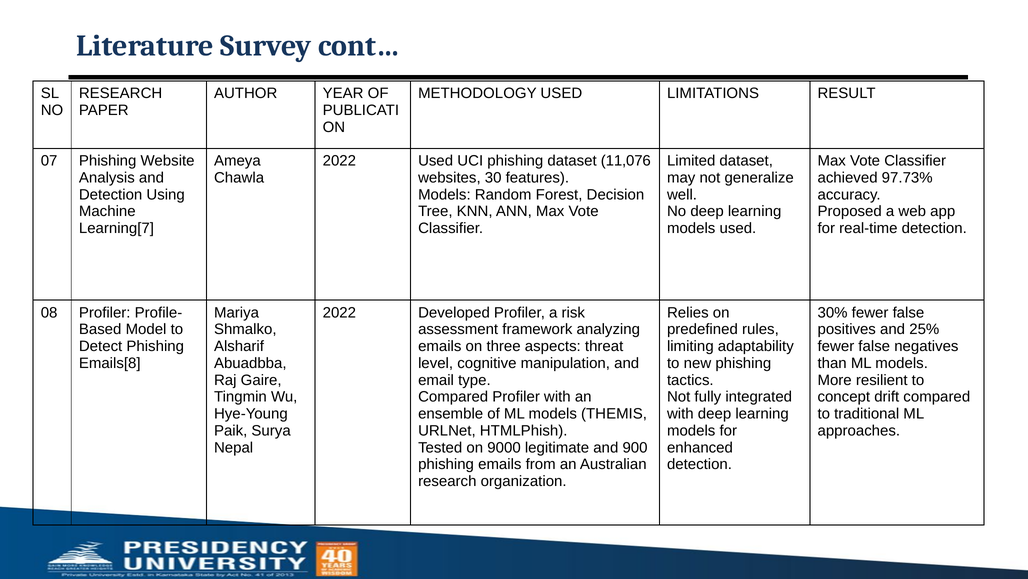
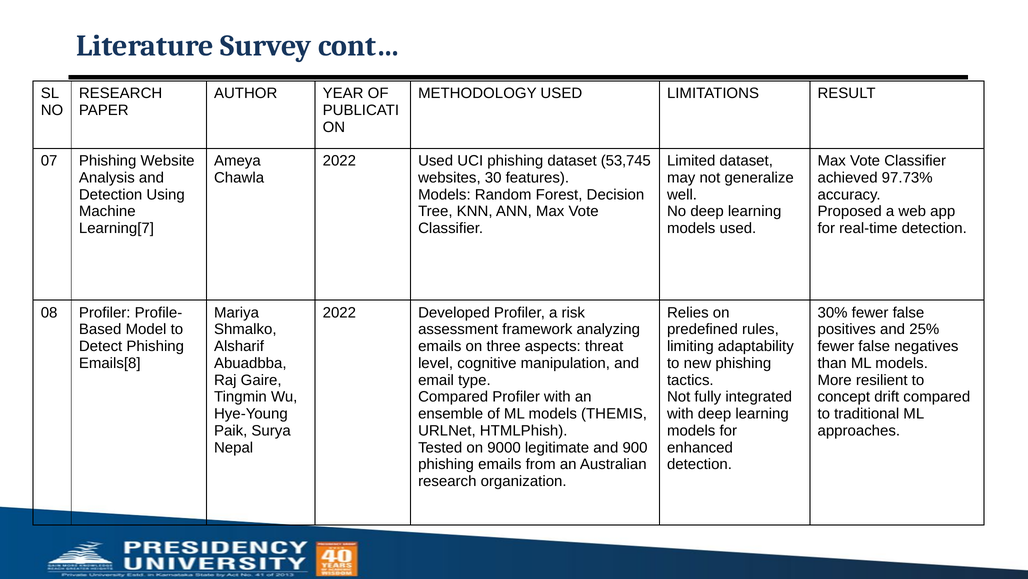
11,076: 11,076 -> 53,745 (626, 161)
